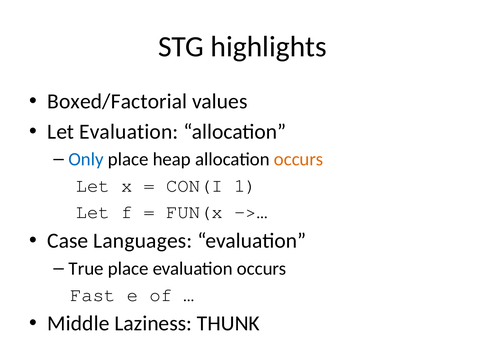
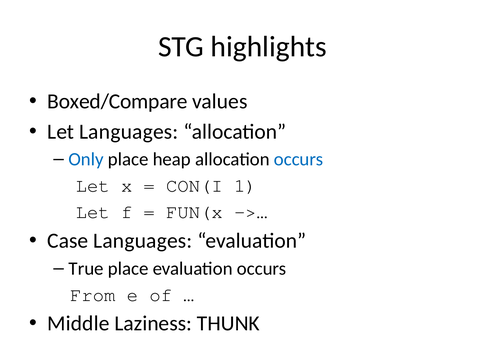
Boxed/Factorial: Boxed/Factorial -> Boxed/Compare (117, 102)
Let Evaluation: Evaluation -> Languages (129, 132)
occurs colour: orange -> blue (299, 160)
Fast: Fast -> From (93, 295)
